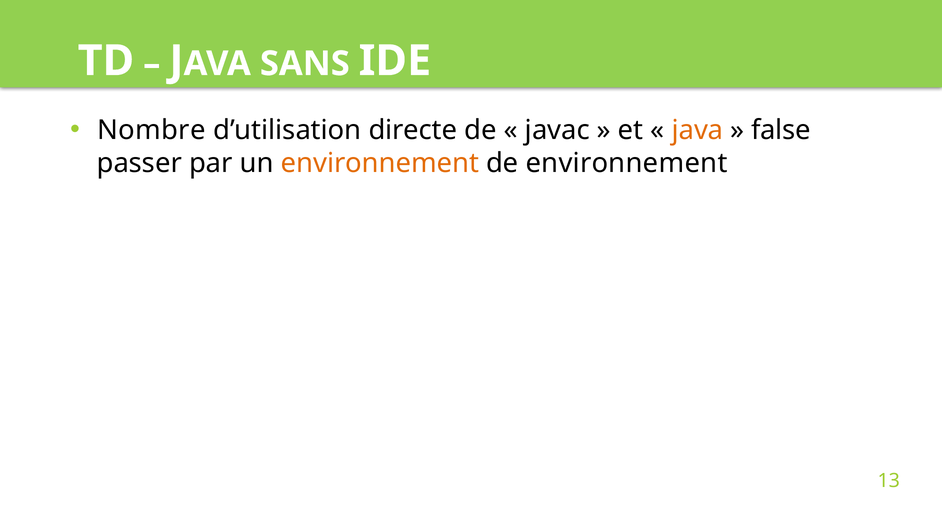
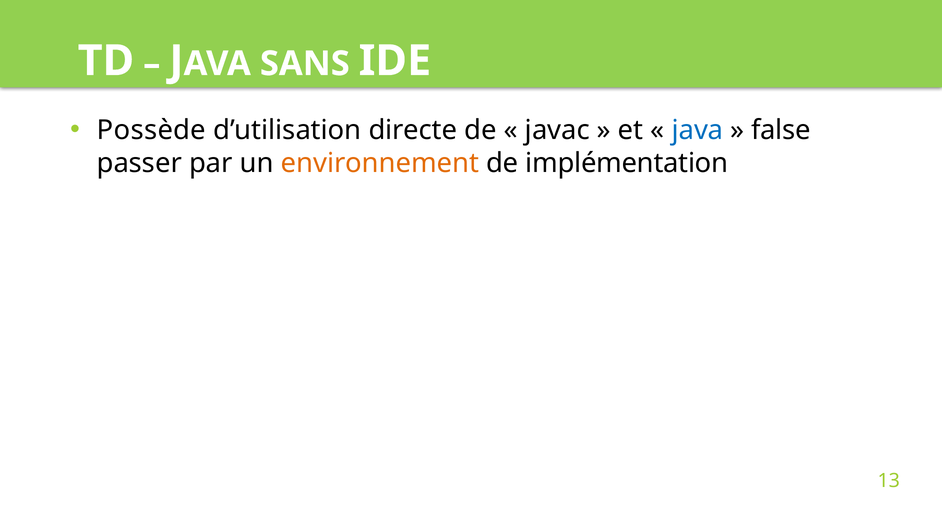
Nombre: Nombre -> Possède (151, 130)
java colour: orange -> blue (697, 130)
de environnement: environnement -> implémentation (627, 163)
